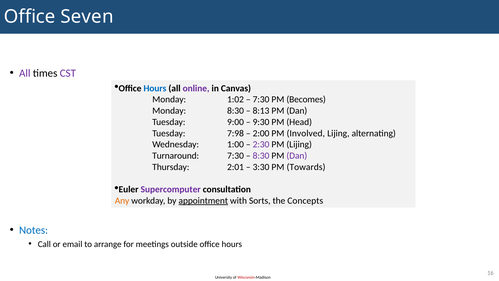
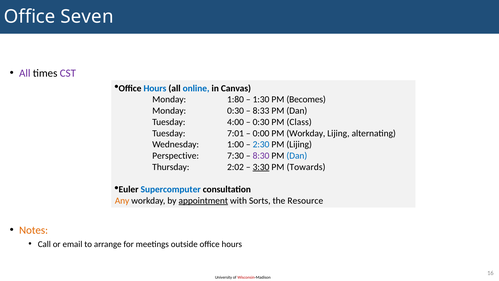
online colour: purple -> blue (196, 88)
1:02: 1:02 -> 1:80 (235, 99)
7:30: 7:30 -> 1:30 (261, 99)
Monday 8:30: 8:30 -> 0:30 (235, 111)
8:13: 8:13 -> 8:33 (261, 111)
9:00: 9:00 -> 4:00 (235, 122)
9:30: 9:30 -> 0:30 (261, 122)
Head: Head -> Class (299, 122)
7:98: 7:98 -> 7:01 (235, 133)
2:00: 2:00 -> 0:00 (261, 133)
PM Involved: Involved -> Workday (306, 133)
2:30 colour: purple -> blue (261, 144)
Turnaround: Turnaround -> Perspective (176, 156)
Dan colour: purple -> blue (297, 156)
2:01: 2:01 -> 2:02 (235, 167)
3:30 underline: none -> present (261, 167)
Supercomputer colour: purple -> blue (171, 189)
Concepts: Concepts -> Resource (305, 201)
Notes colour: blue -> orange (34, 230)
